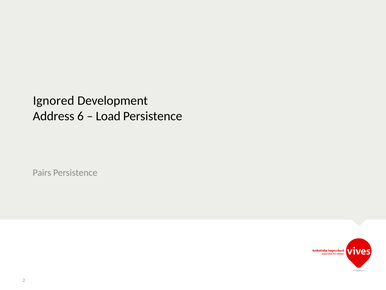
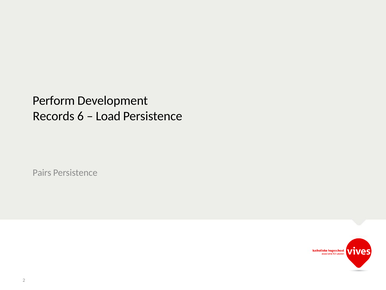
Ignored: Ignored -> Perform (54, 100)
Address: Address -> Records (54, 116)
